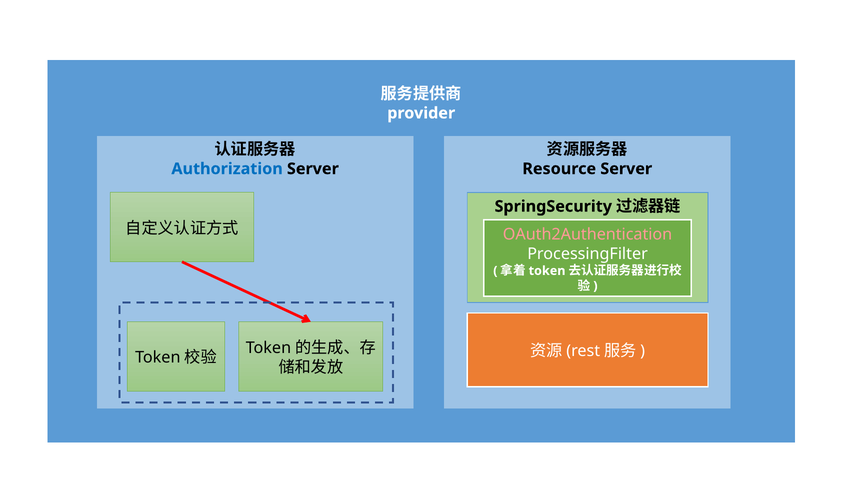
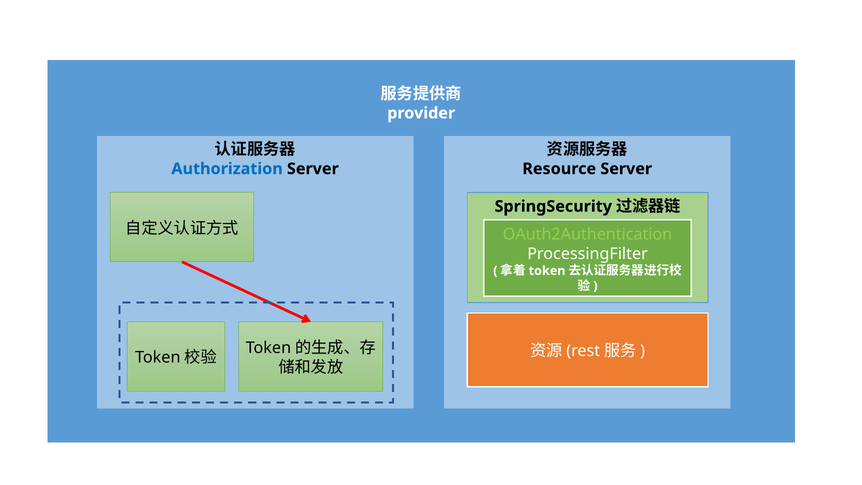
OAuth2Authentication colour: pink -> light green (588, 234)
